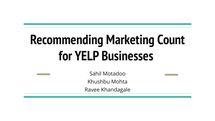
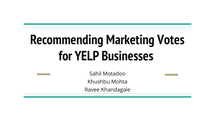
Count: Count -> Votes (171, 40)
